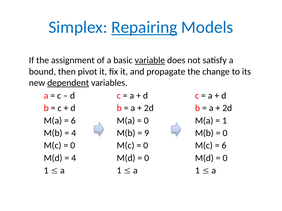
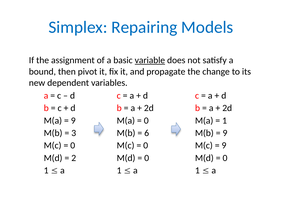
Repairing underline: present -> none (144, 27)
dependent underline: present -> none (68, 83)
6: 6 -> 9 (73, 121)
4: 4 -> 3 (74, 133)
9: 9 -> 6 (147, 133)
0: 0 -> 9 (225, 133)
6: 6 -> 9 (224, 146)
4: 4 -> 2 (74, 158)
